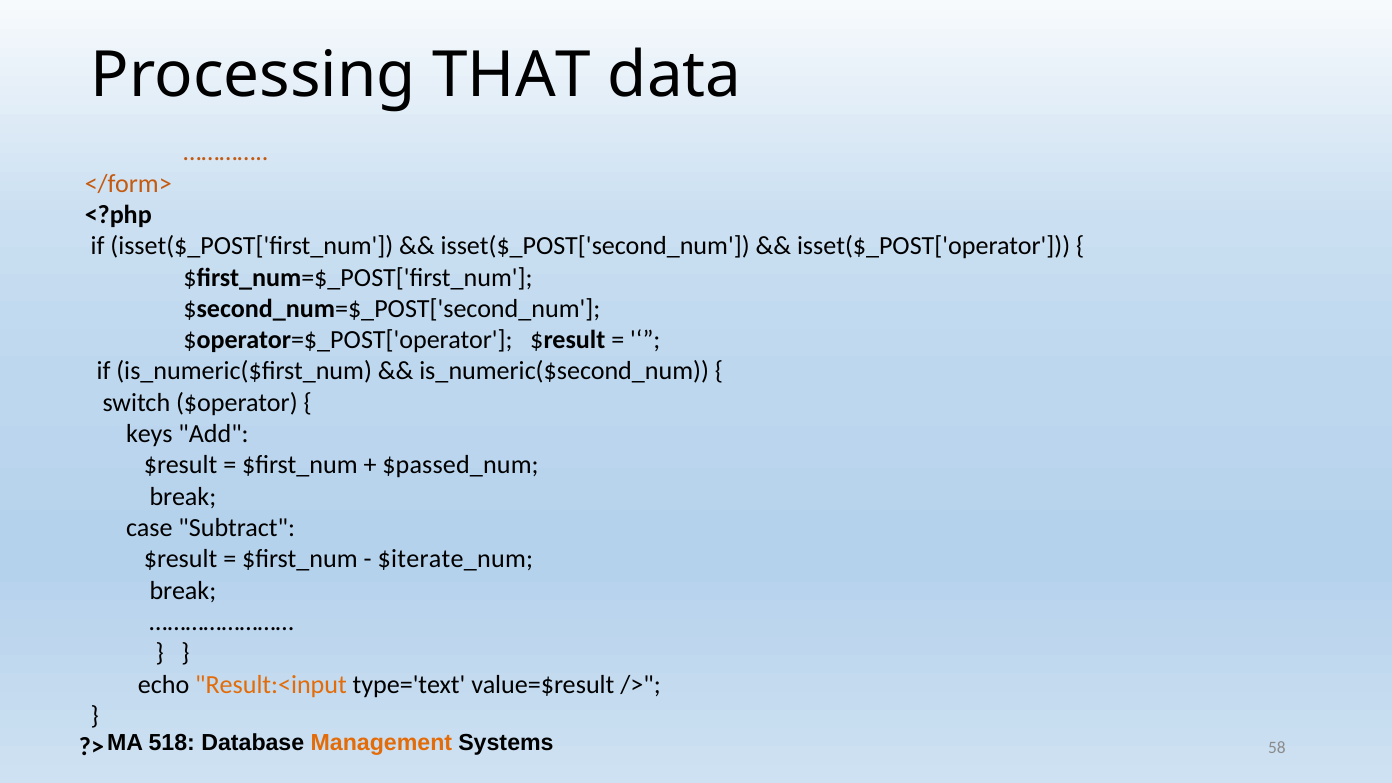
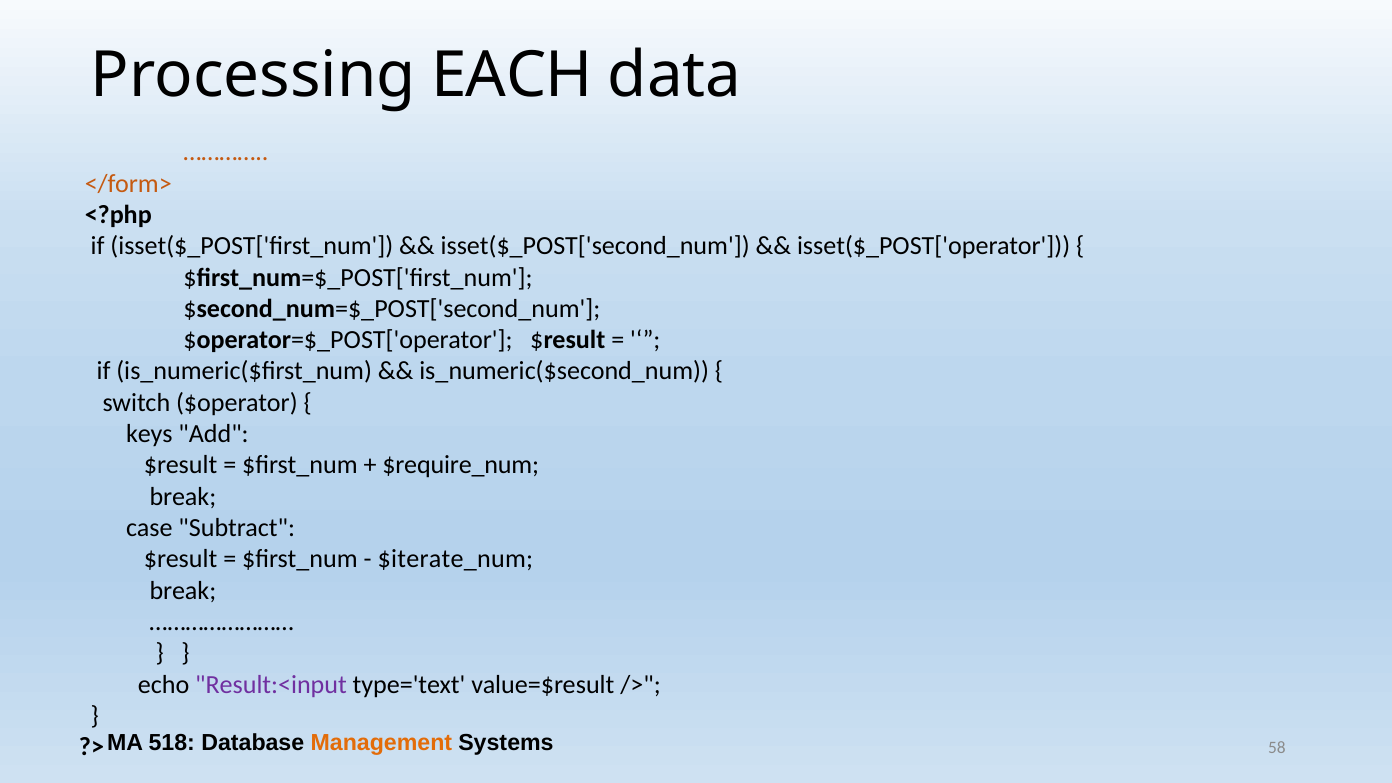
THAT: THAT -> EACH (512, 75)
$passed_num: $passed_num -> $require_num (461, 465)
Result:<input colour: orange -> purple (271, 685)
